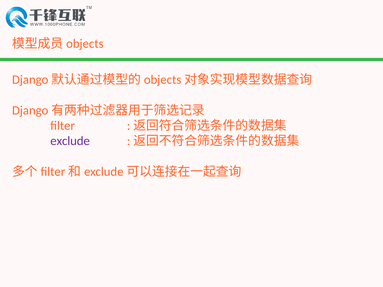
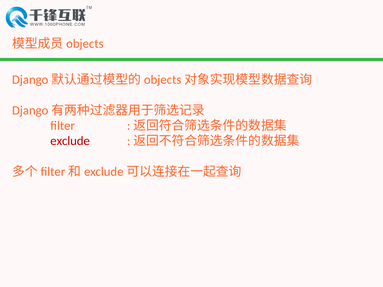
exclude colour: purple -> red (70, 141)
